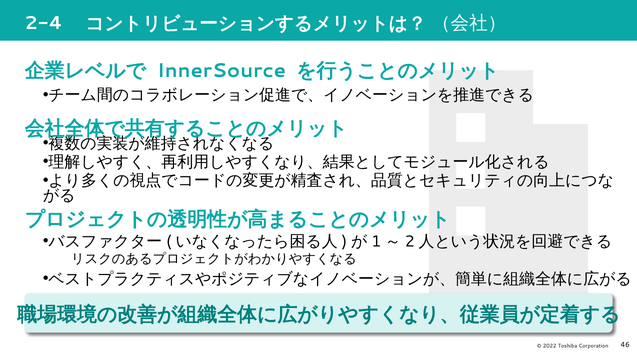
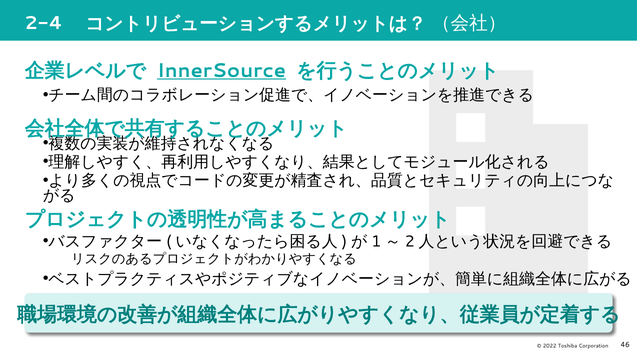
InnerSource underline: none -> present (221, 71)
